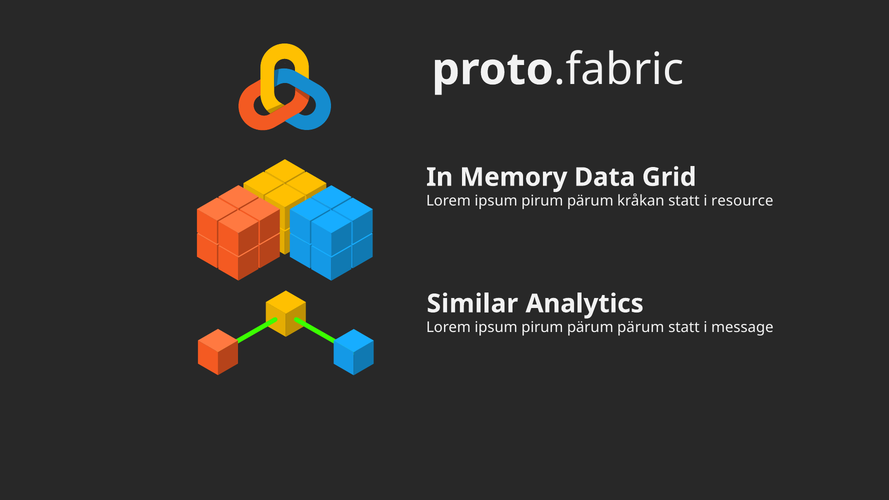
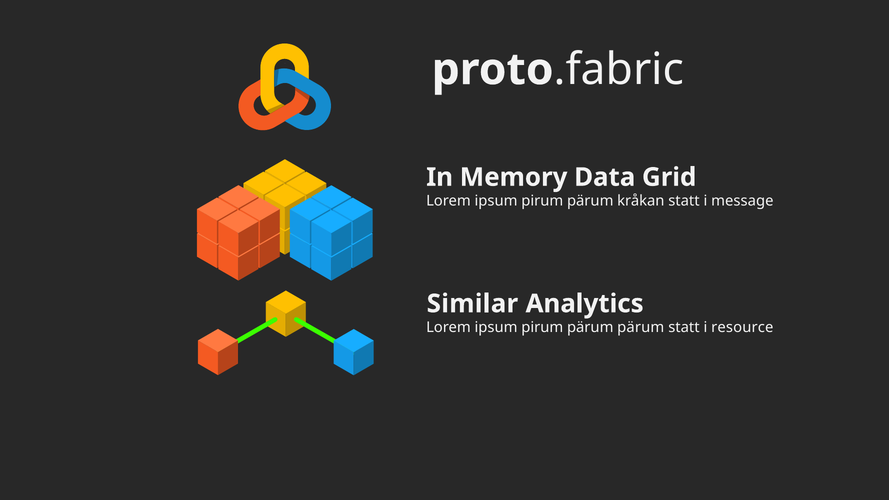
resource: resource -> message (742, 201)
message: message -> resource (742, 327)
